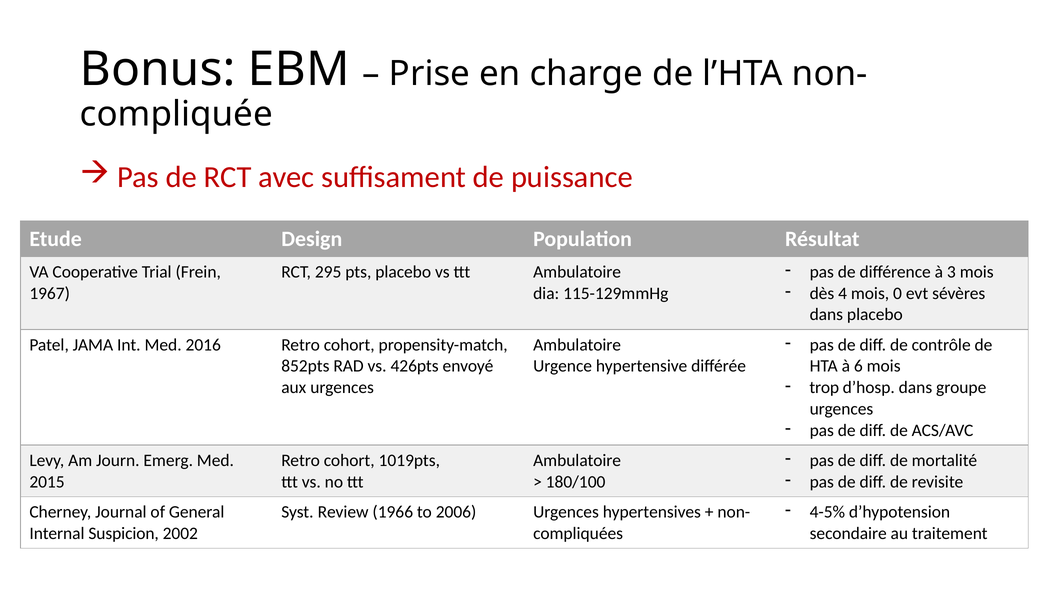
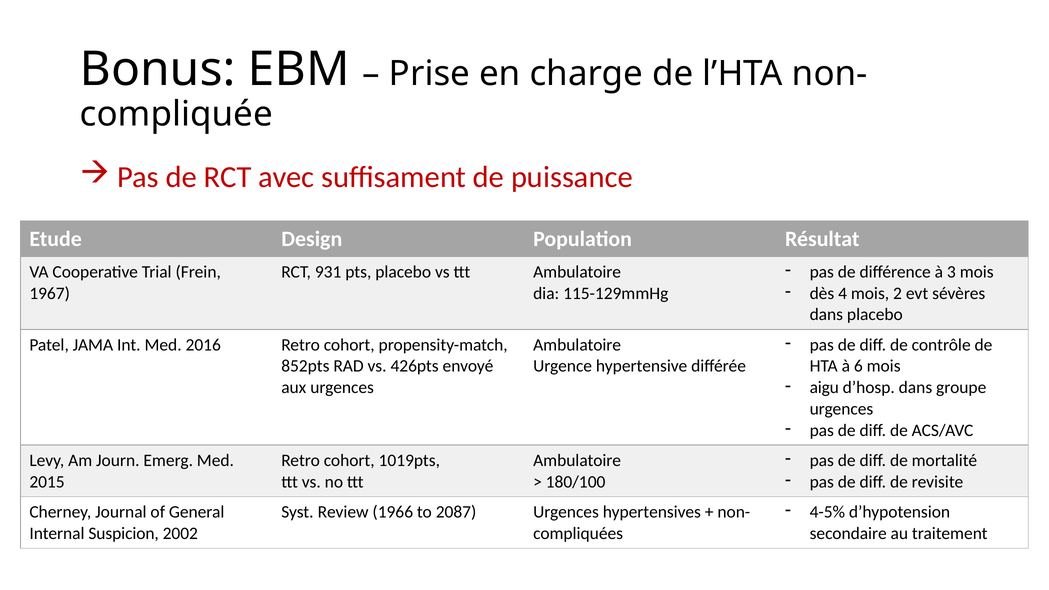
295: 295 -> 931 (328, 272)
0: 0 -> 2 (898, 293)
trop: trop -> aigu (824, 388)
2006: 2006 -> 2087 (456, 512)
